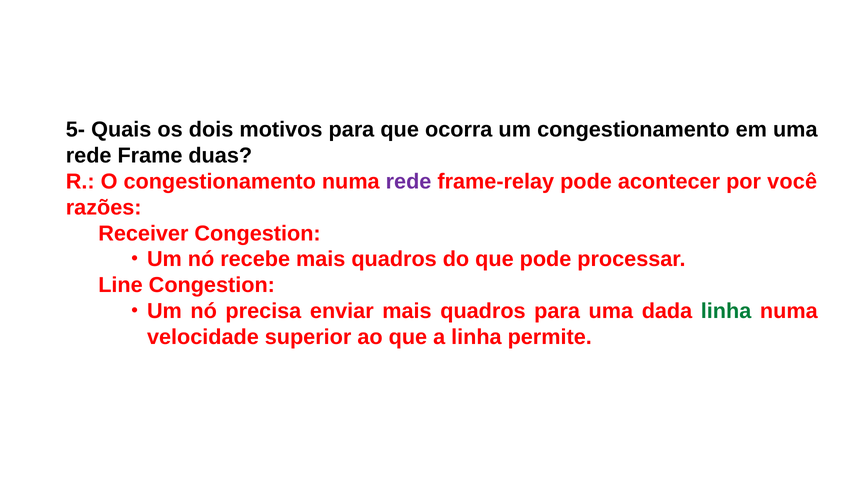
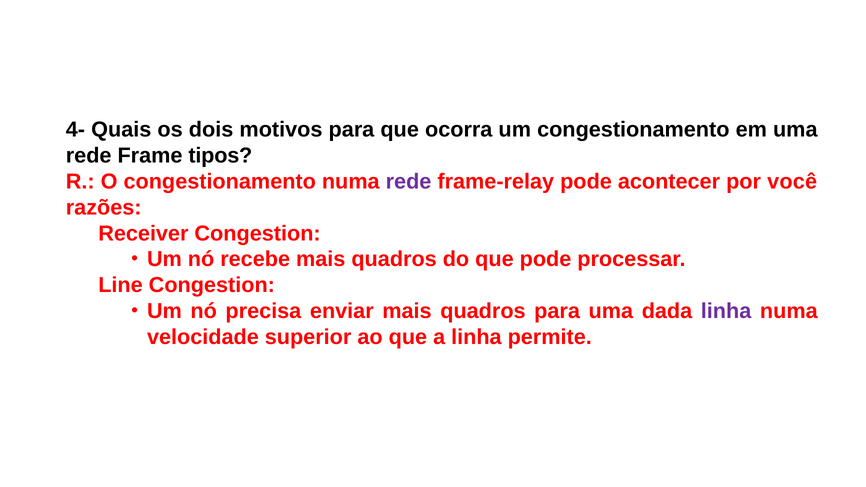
5-: 5- -> 4- (75, 130)
duas: duas -> tipos (220, 155)
linha colour: green -> purple (726, 311)
